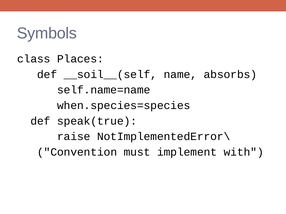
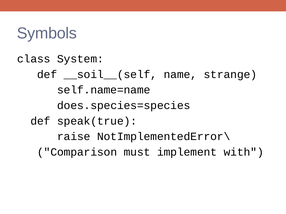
Places: Places -> System (80, 59)
absorbs: absorbs -> strange (230, 75)
when.species=species: when.species=species -> does.species=species (124, 106)
Convention: Convention -> Comparison (77, 152)
